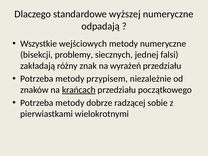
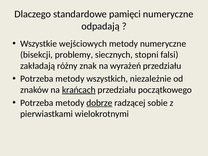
wyższej: wyższej -> pamięci (125, 14)
jednej: jednej -> stopni (147, 55)
przypisem: przypisem -> wszystkich (107, 79)
dobrze underline: none -> present (99, 103)
